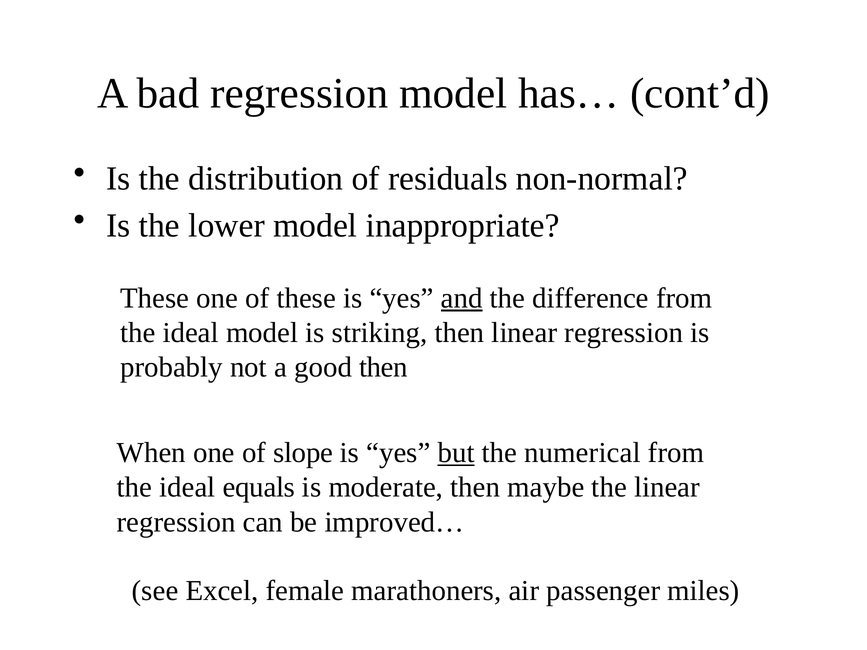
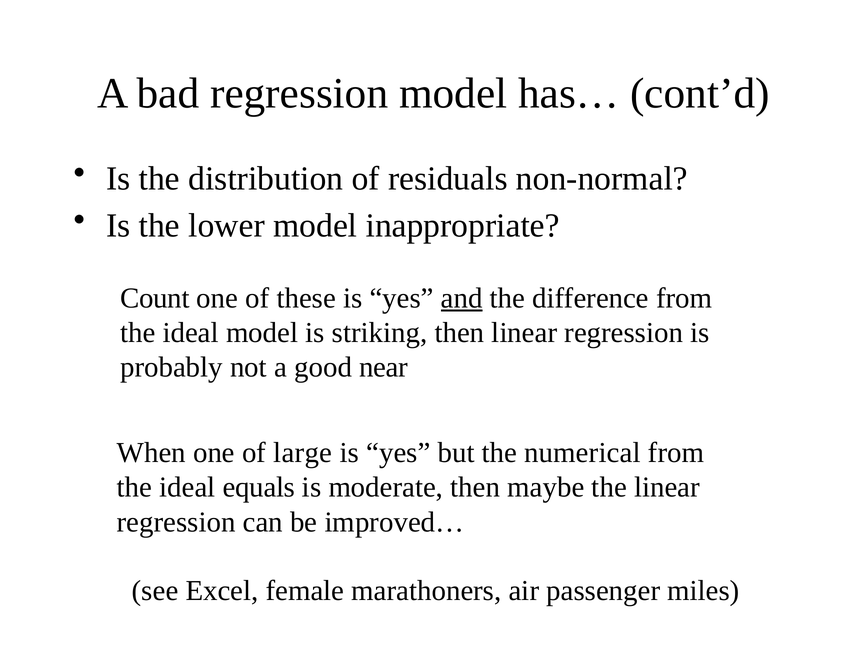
These: These -> Count (155, 298)
good then: then -> near (383, 368)
slope: slope -> large (303, 453)
but underline: present -> none (456, 453)
